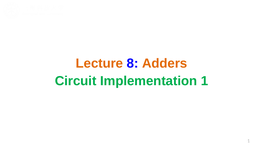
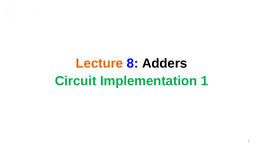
Adders colour: orange -> black (165, 63)
